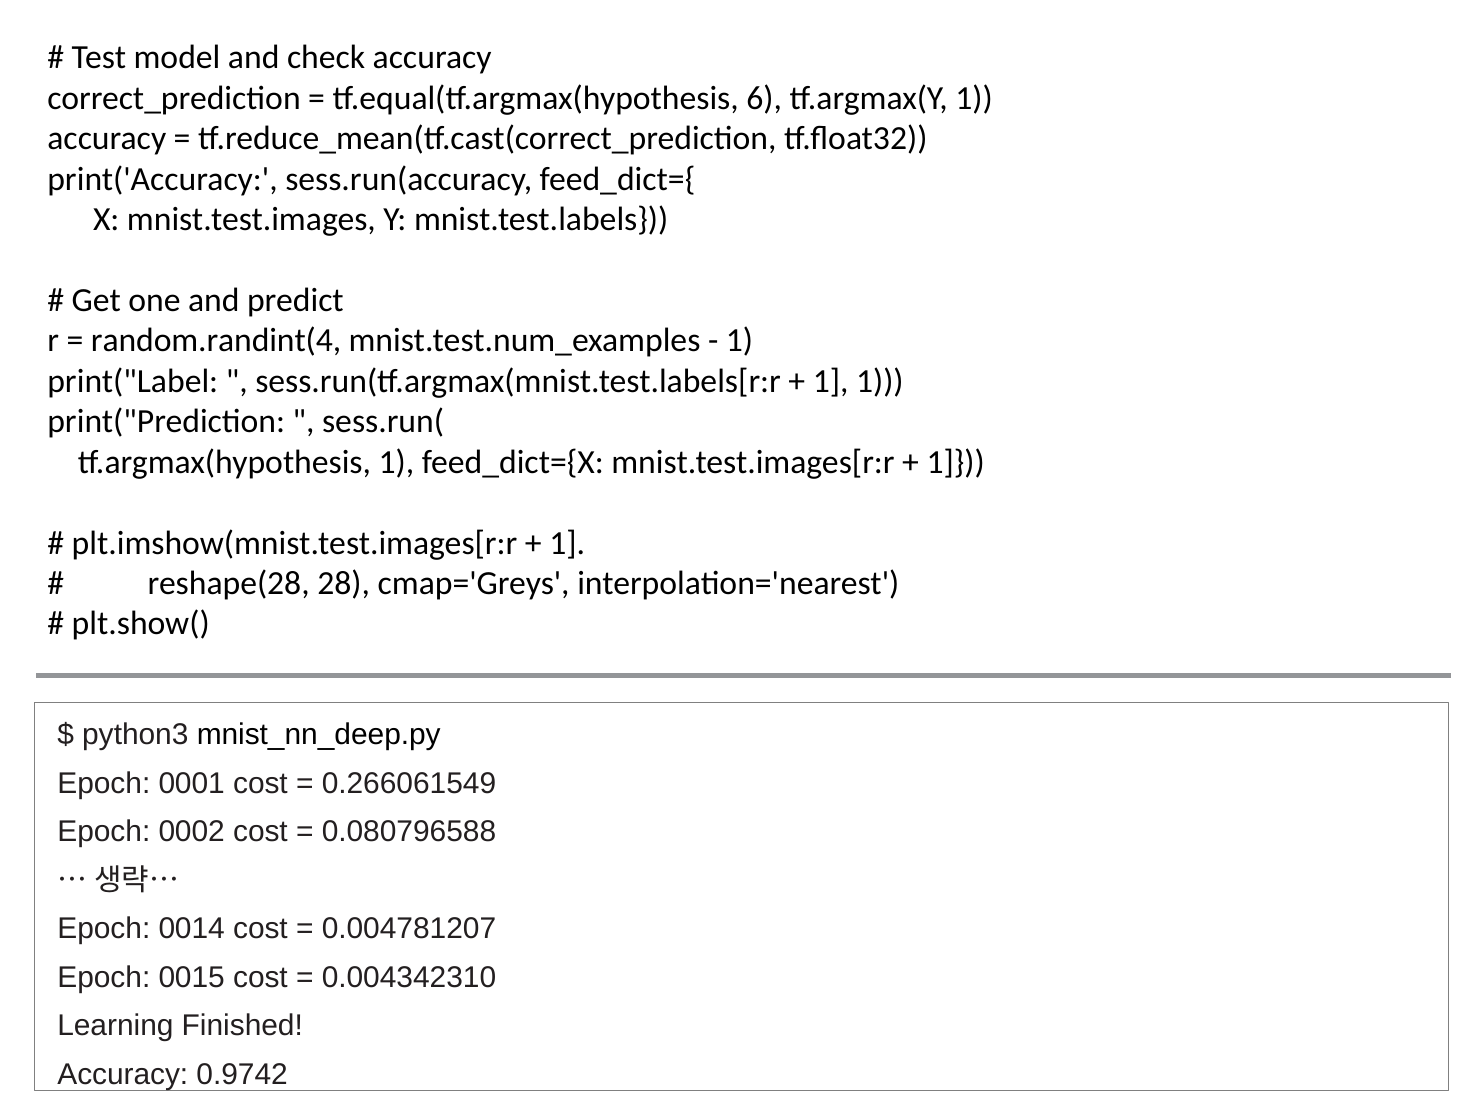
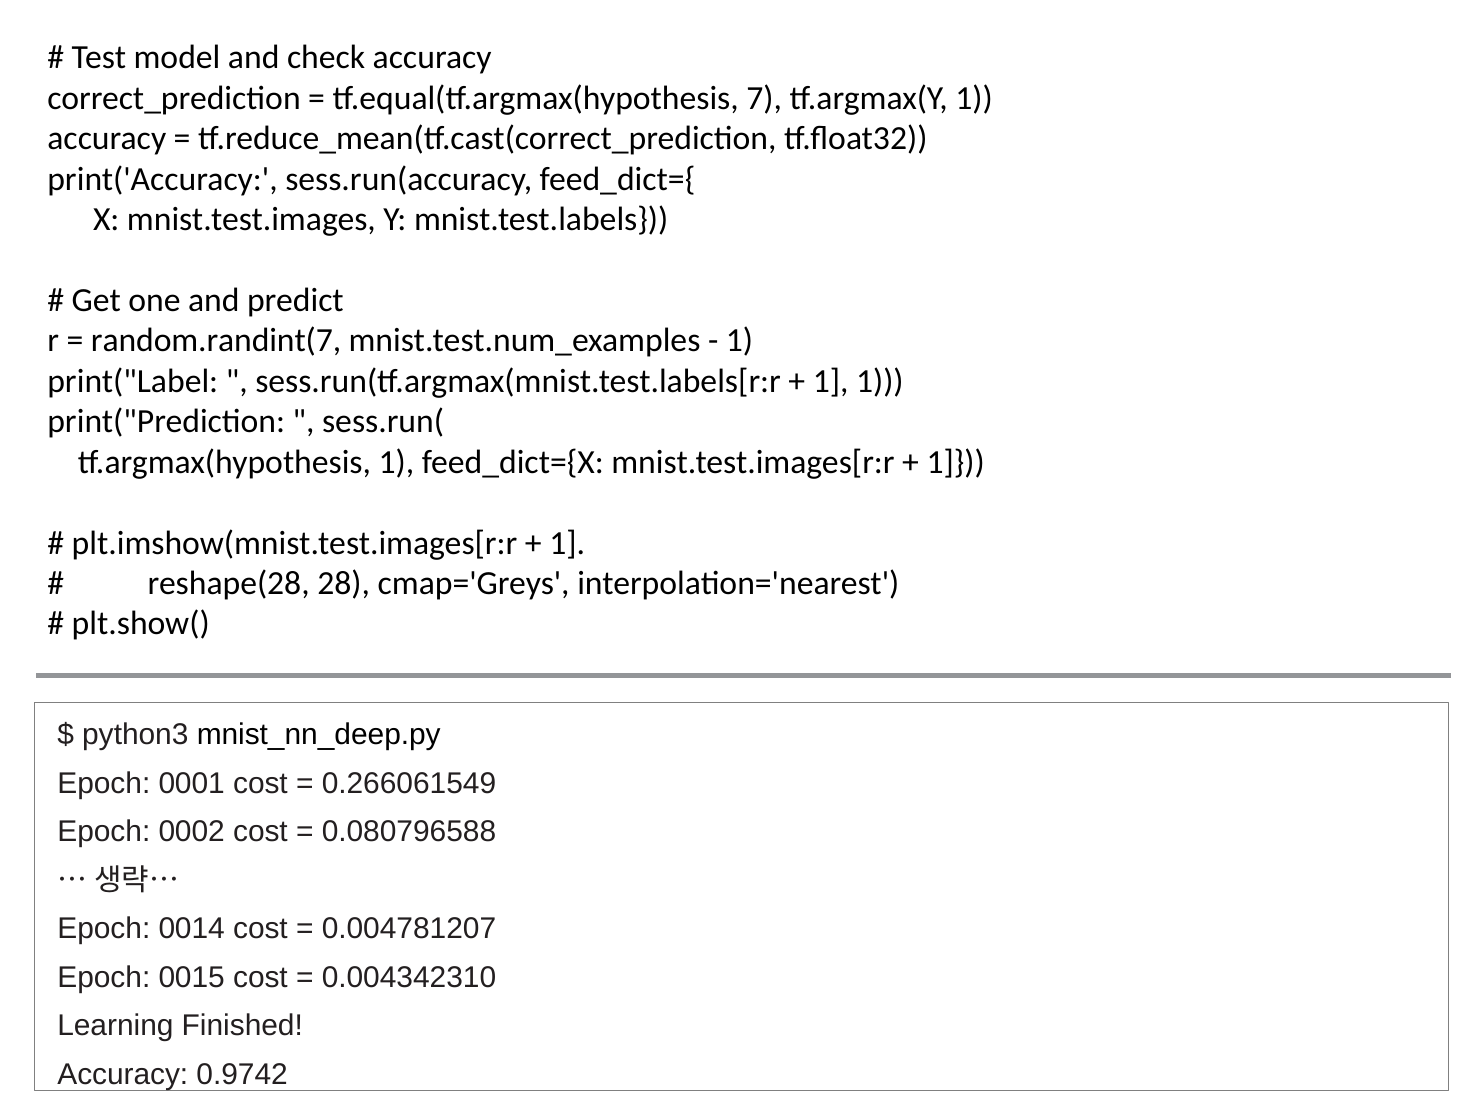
6: 6 -> 7 (764, 98)
random.randint(4: random.randint(4 -> random.randint(7 (216, 341)
